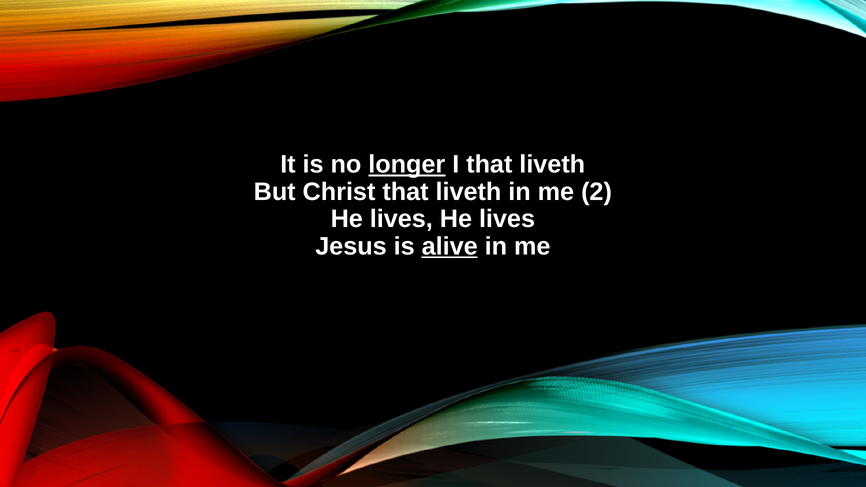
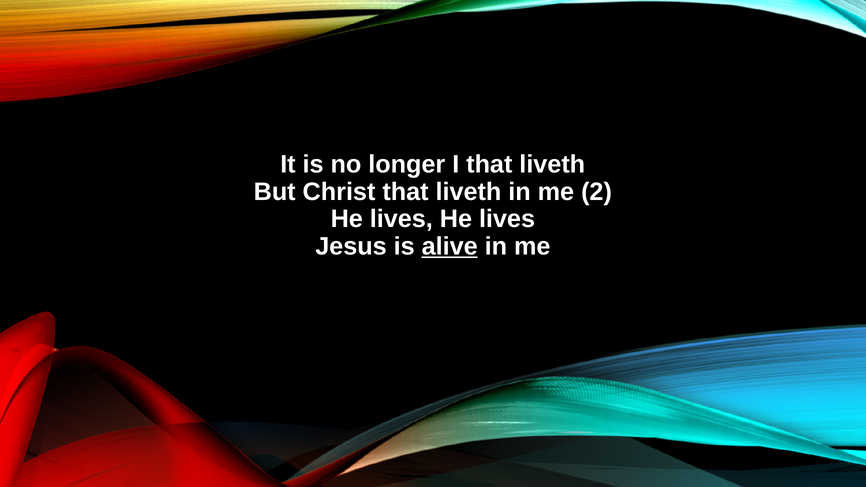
longer underline: present -> none (407, 165)
